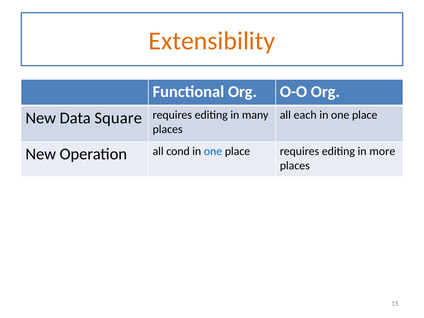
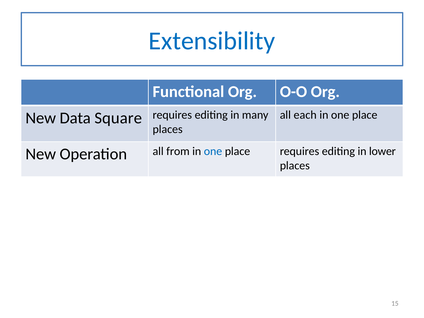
Extensibility colour: orange -> blue (212, 41)
cond: cond -> from (178, 151)
more: more -> lower (382, 151)
